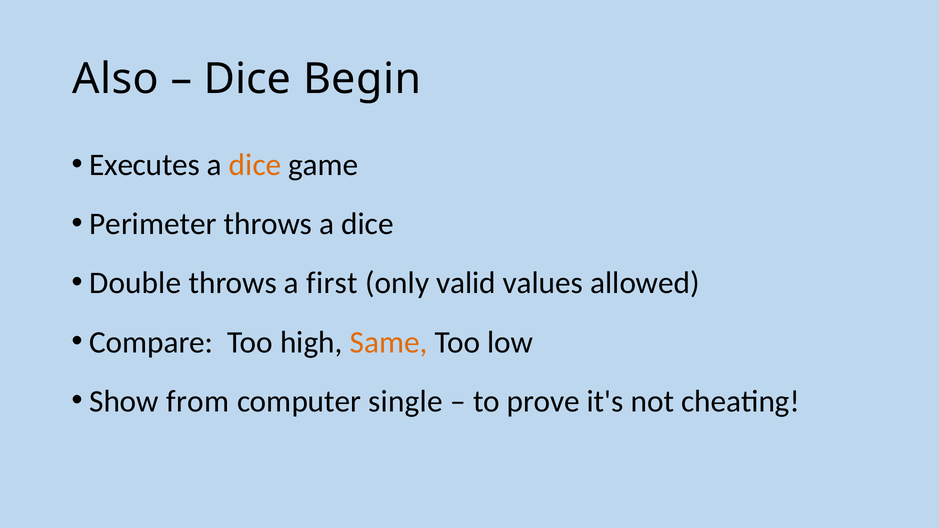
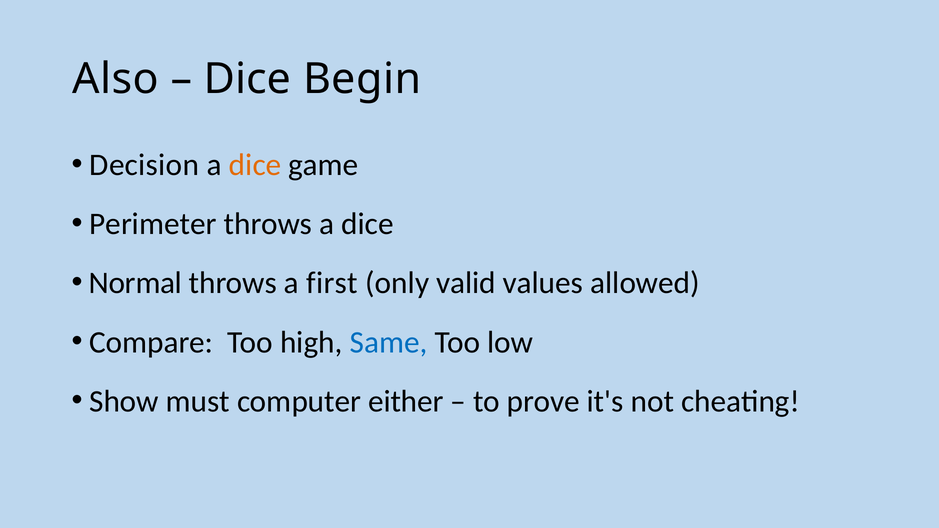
Executes: Executes -> Decision (144, 165)
Double: Double -> Normal (136, 283)
Same colour: orange -> blue (389, 342)
from: from -> must (198, 401)
single: single -> either (406, 401)
